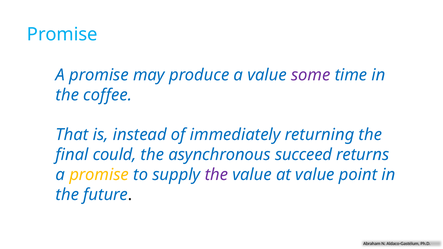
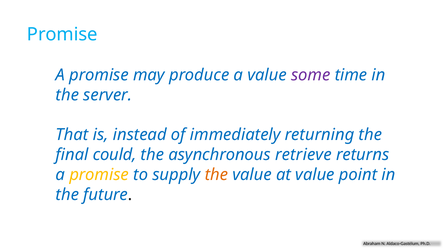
coffee: coffee -> server (108, 95)
succeed: succeed -> retrieve (303, 155)
the colour: purple -> orange (216, 175)
